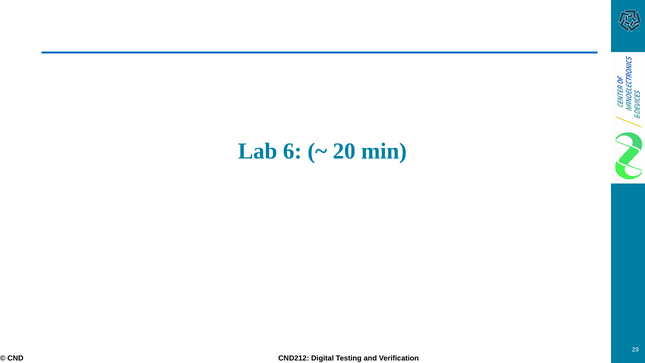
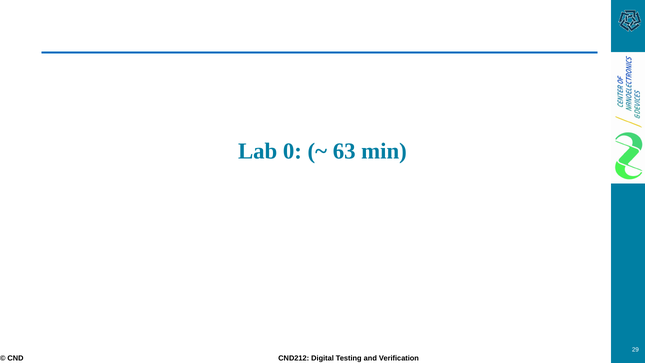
6: 6 -> 0 (292, 151)
20: 20 -> 63 (344, 151)
